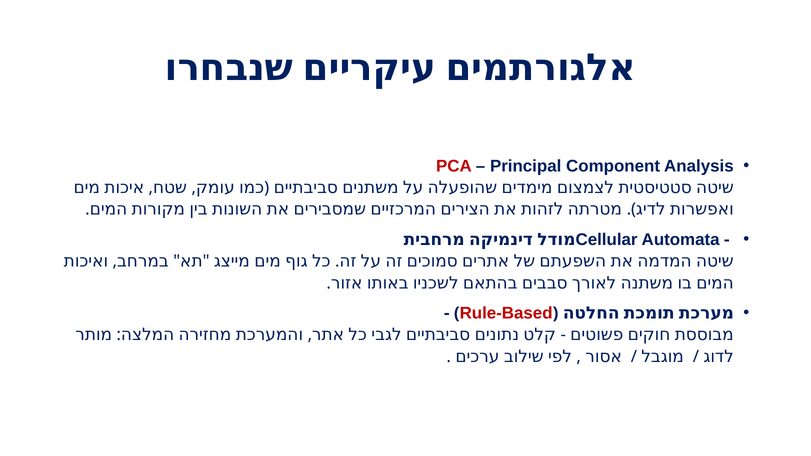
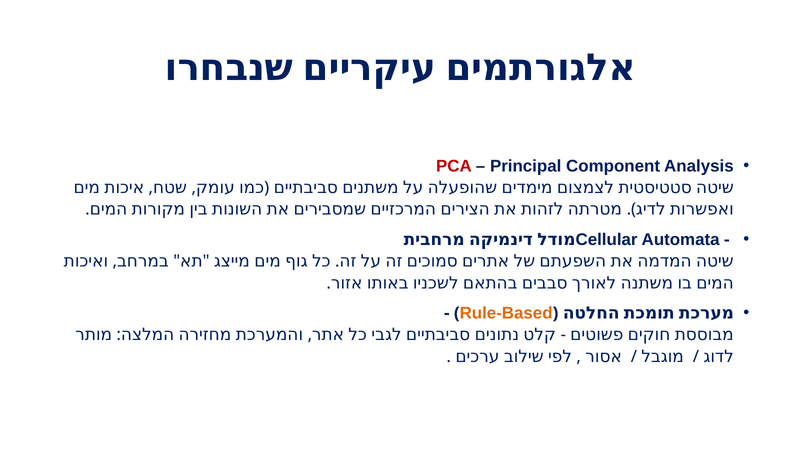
Rule-Based colour: red -> orange (506, 313)
